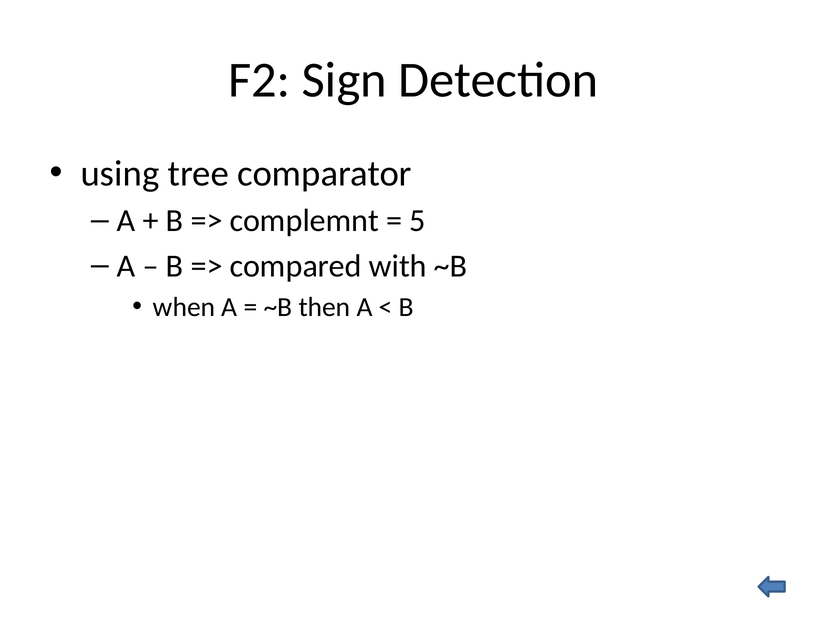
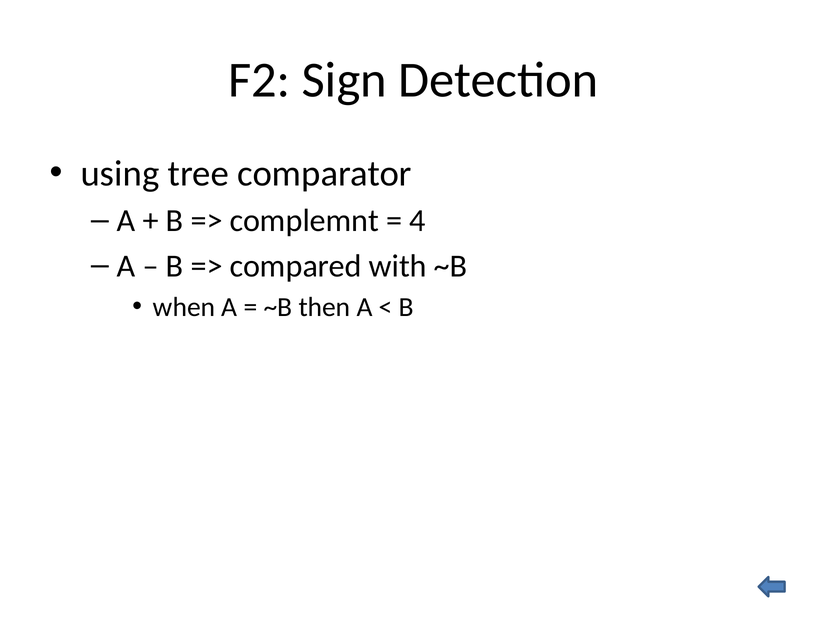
5: 5 -> 4 (417, 221)
